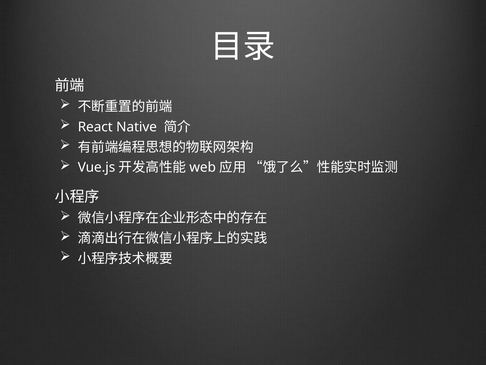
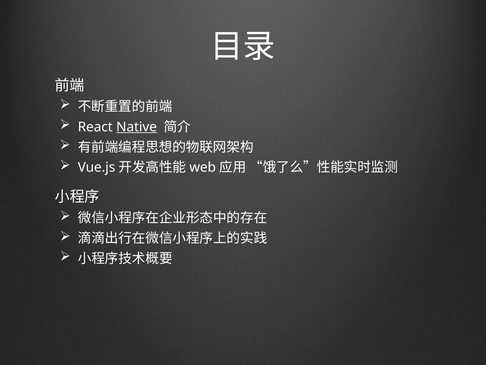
Native underline: none -> present (137, 127)
